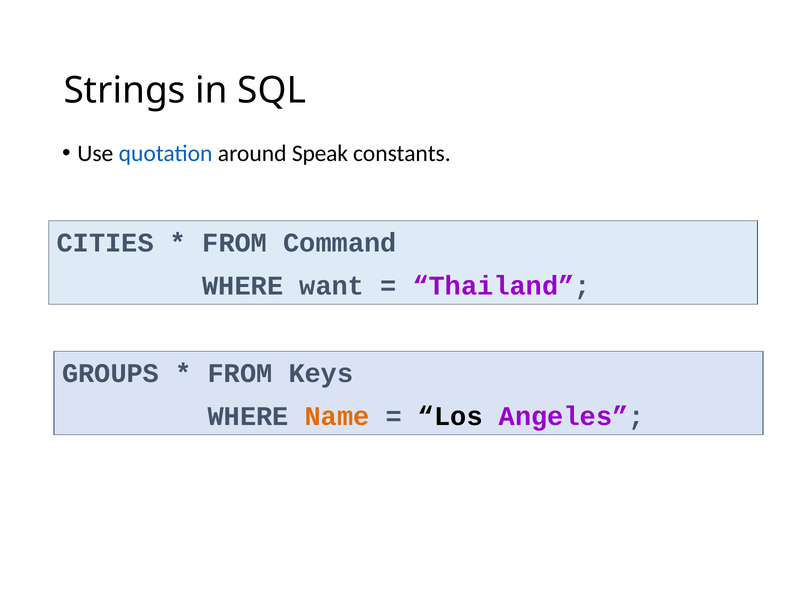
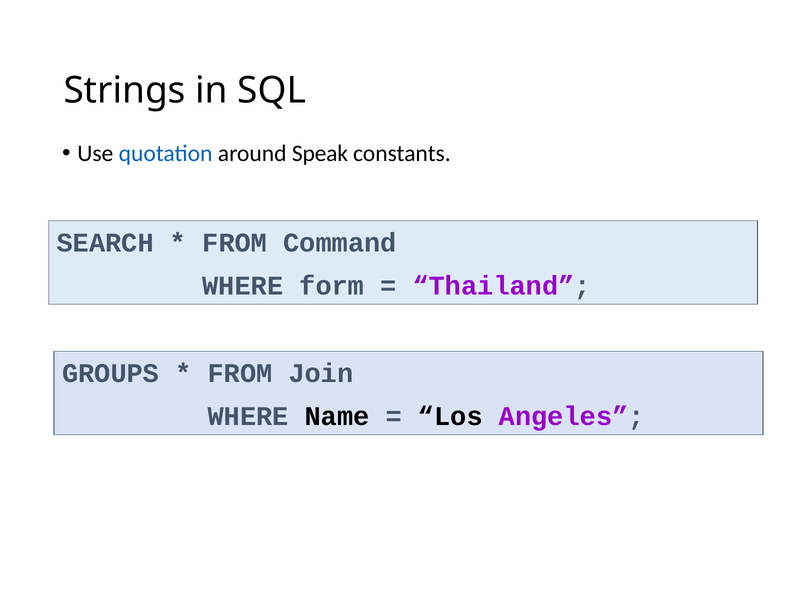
CITIES: CITIES -> SEARCH (105, 243)
want: want -> form (332, 286)
Keys: Keys -> Join (321, 373)
Name colour: orange -> black (337, 416)
